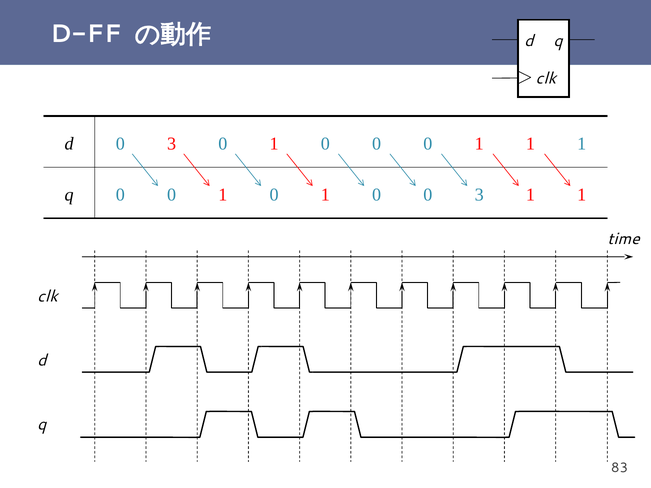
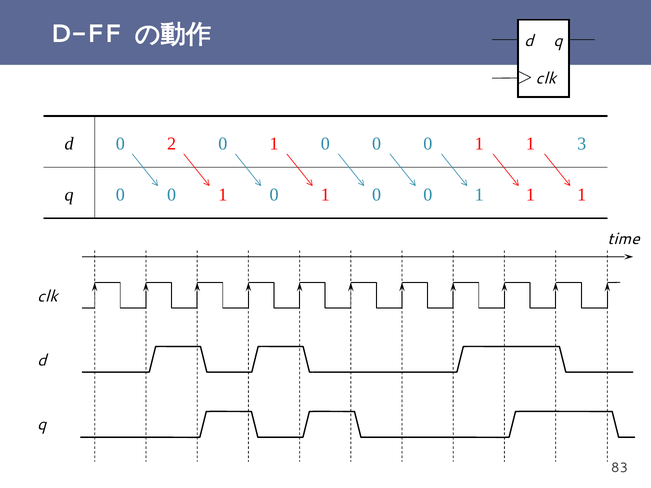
d 0 3: 3 -> 2 (172, 144)
1 1 1: 1 -> 3 (582, 144)
1 0 0 3: 3 -> 1 (479, 195)
